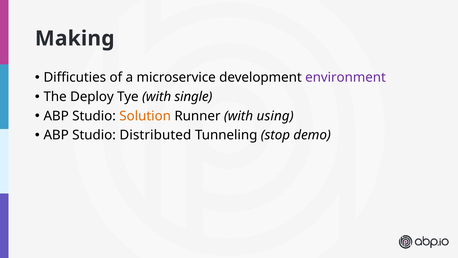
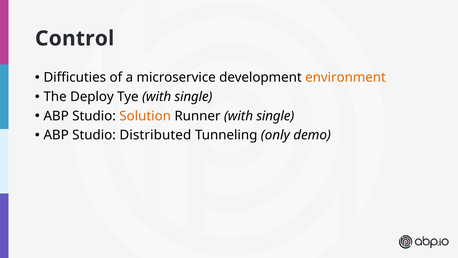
Making: Making -> Control (75, 38)
environment colour: purple -> orange (346, 77)
Runner with using: using -> single (275, 116)
stop: stop -> only (275, 135)
